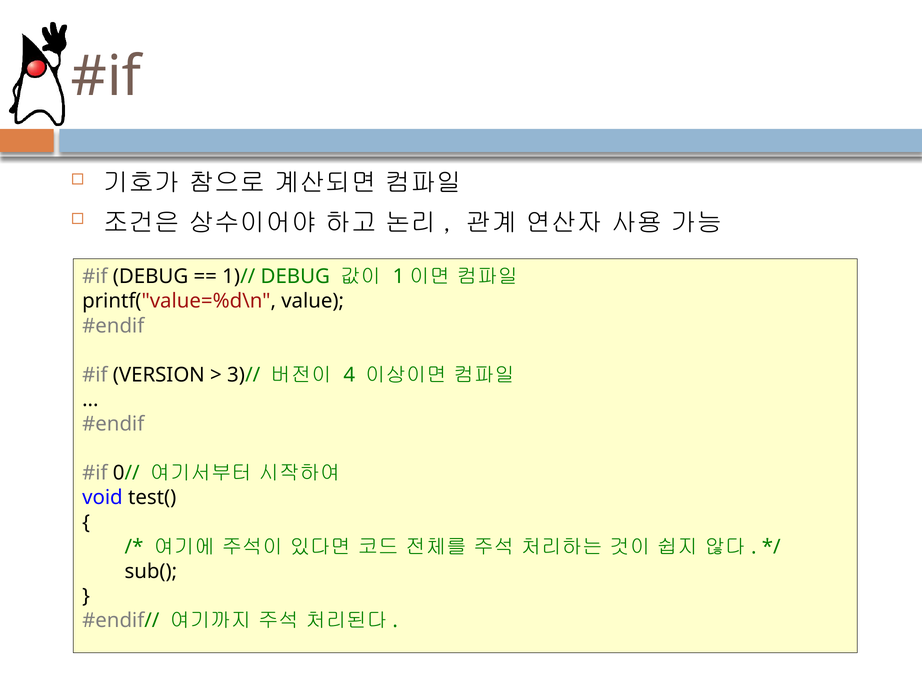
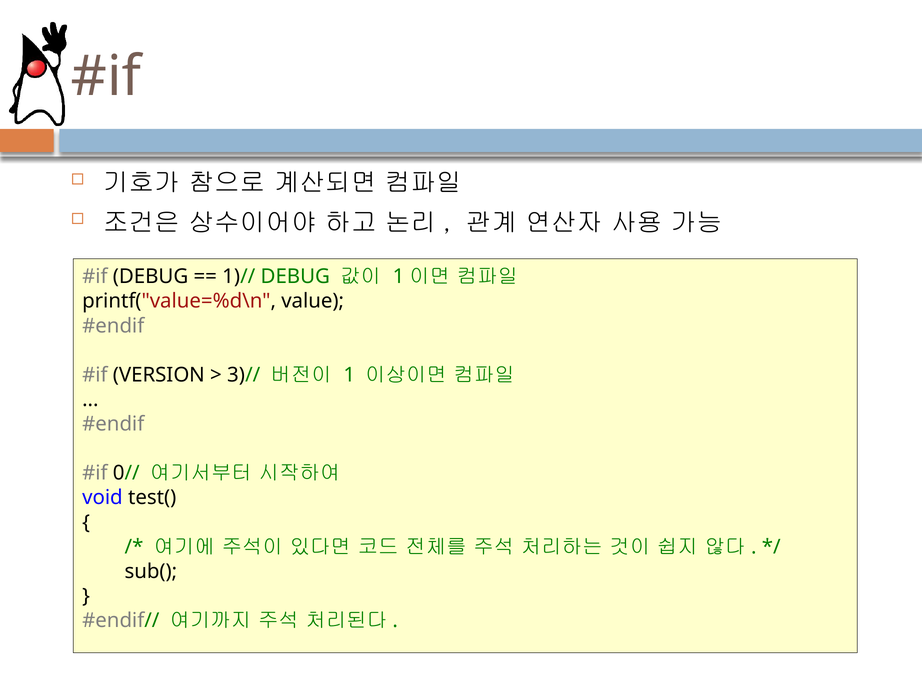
4: 4 -> 1 (349, 375)
